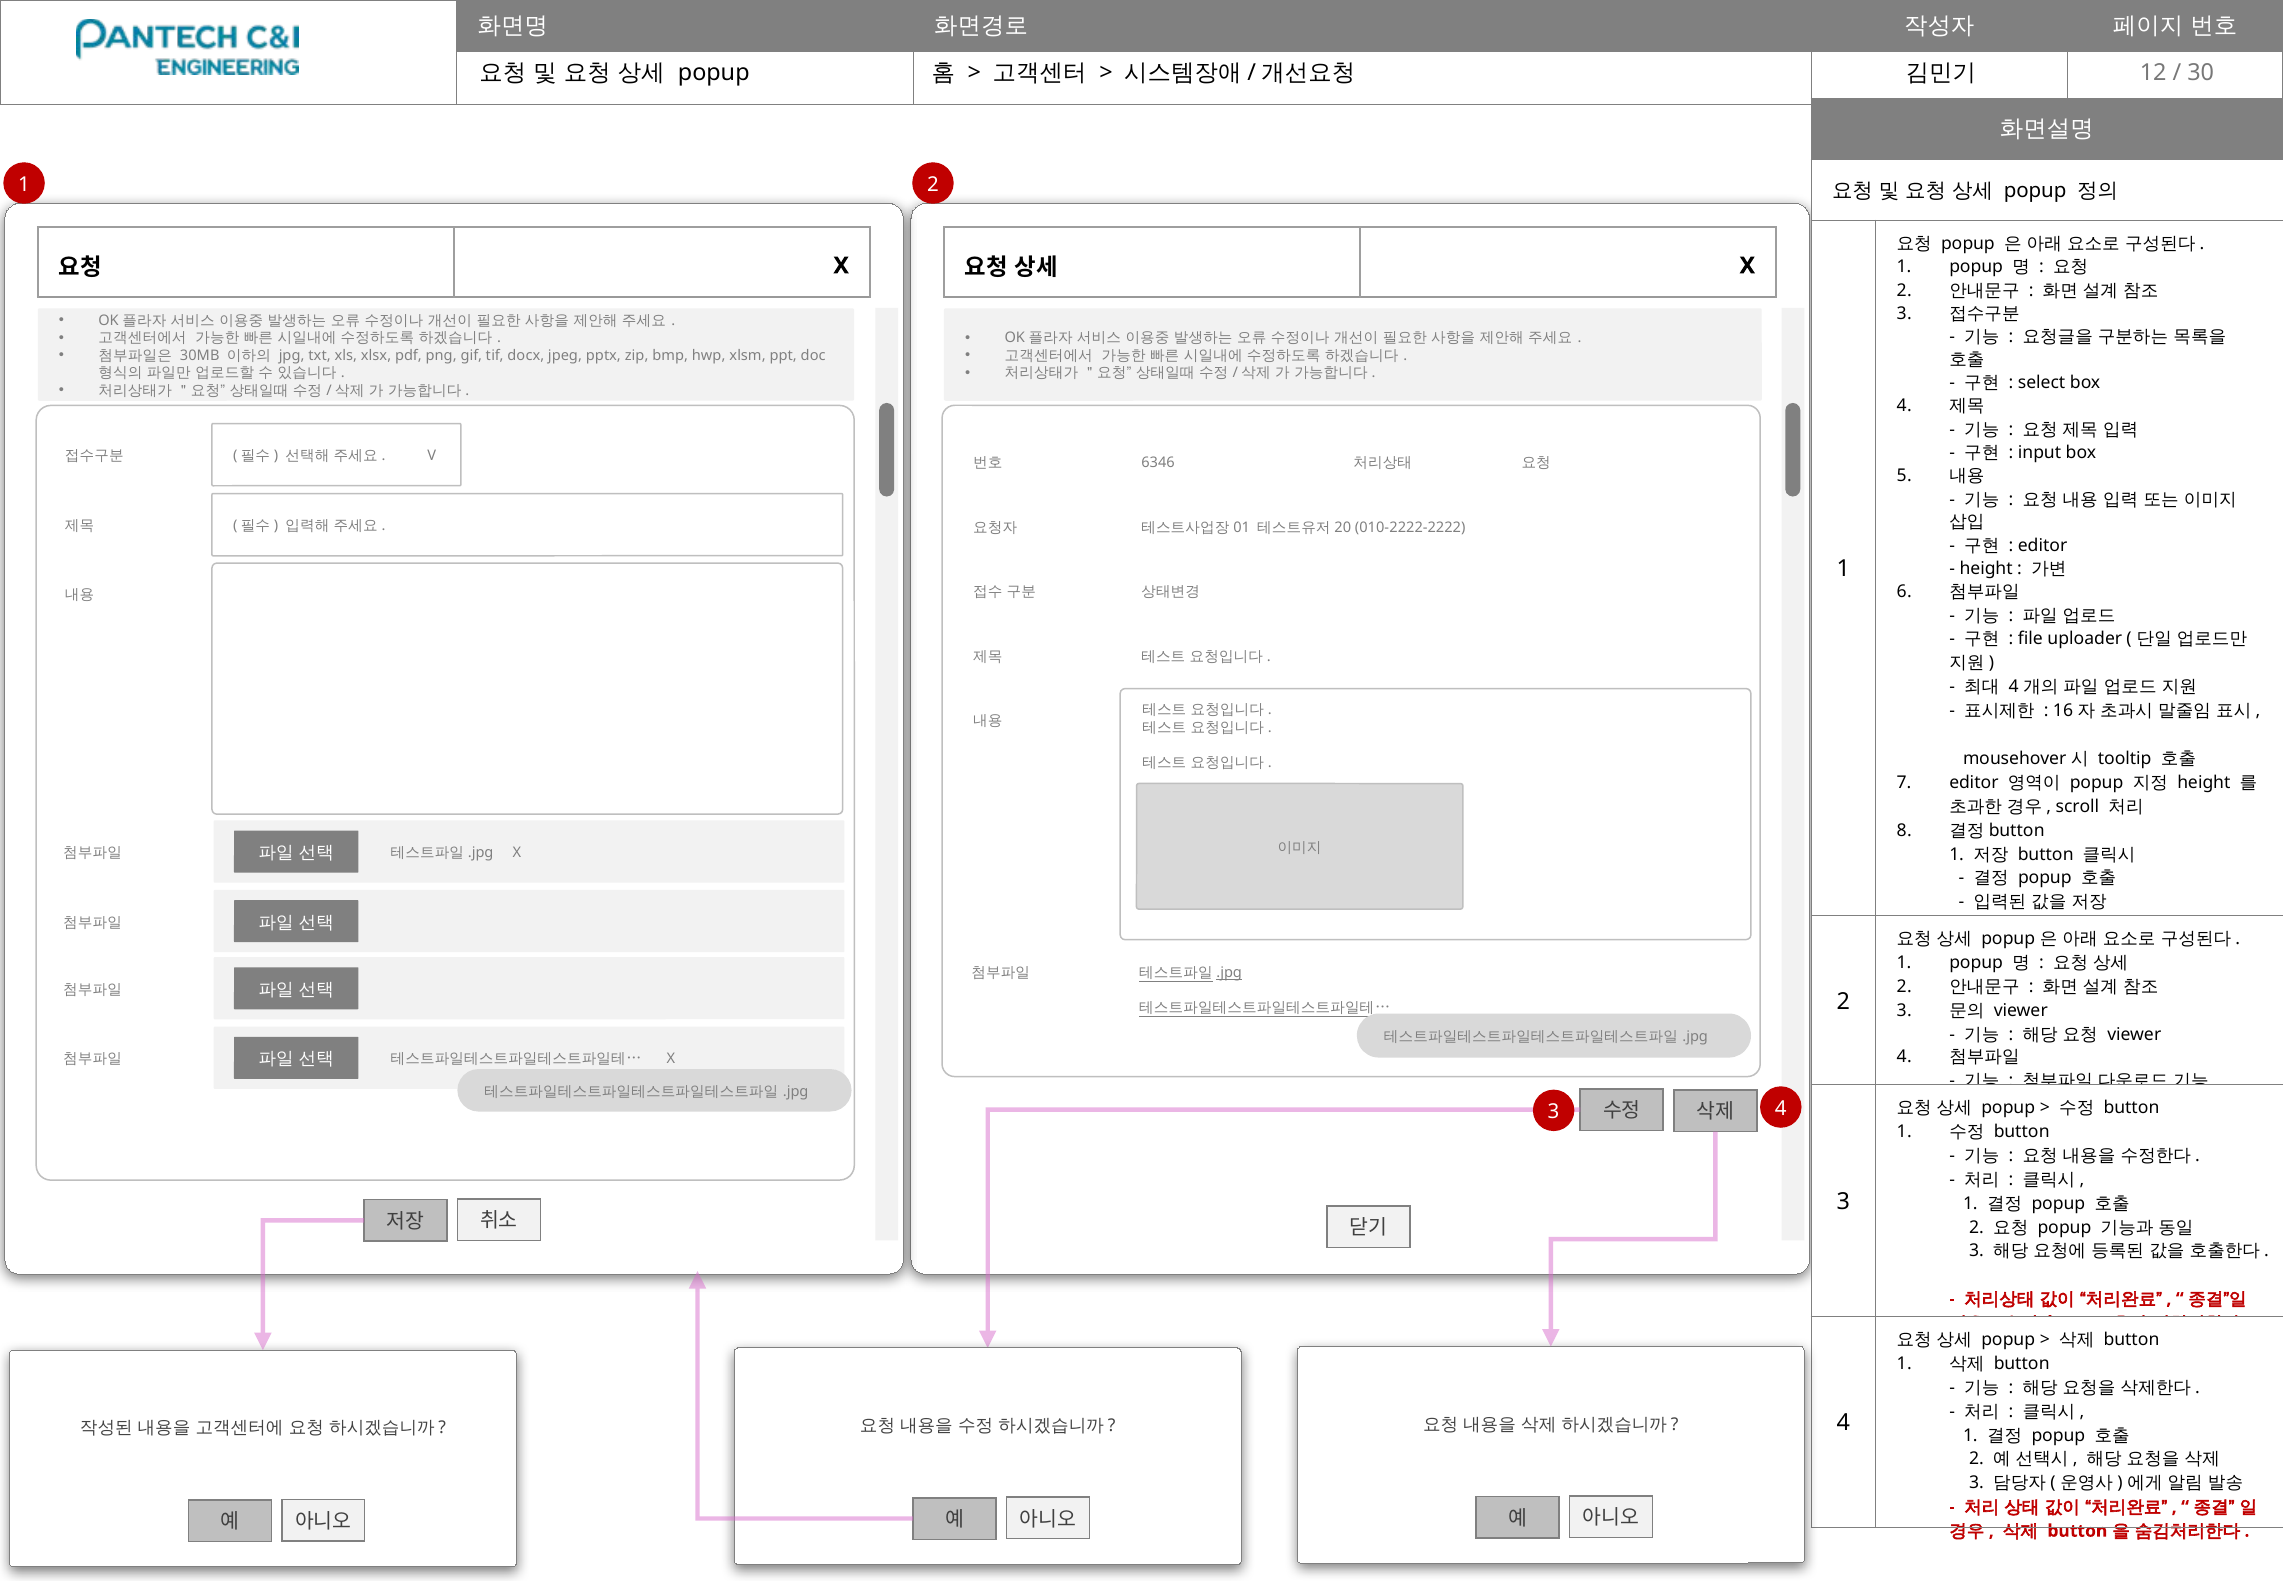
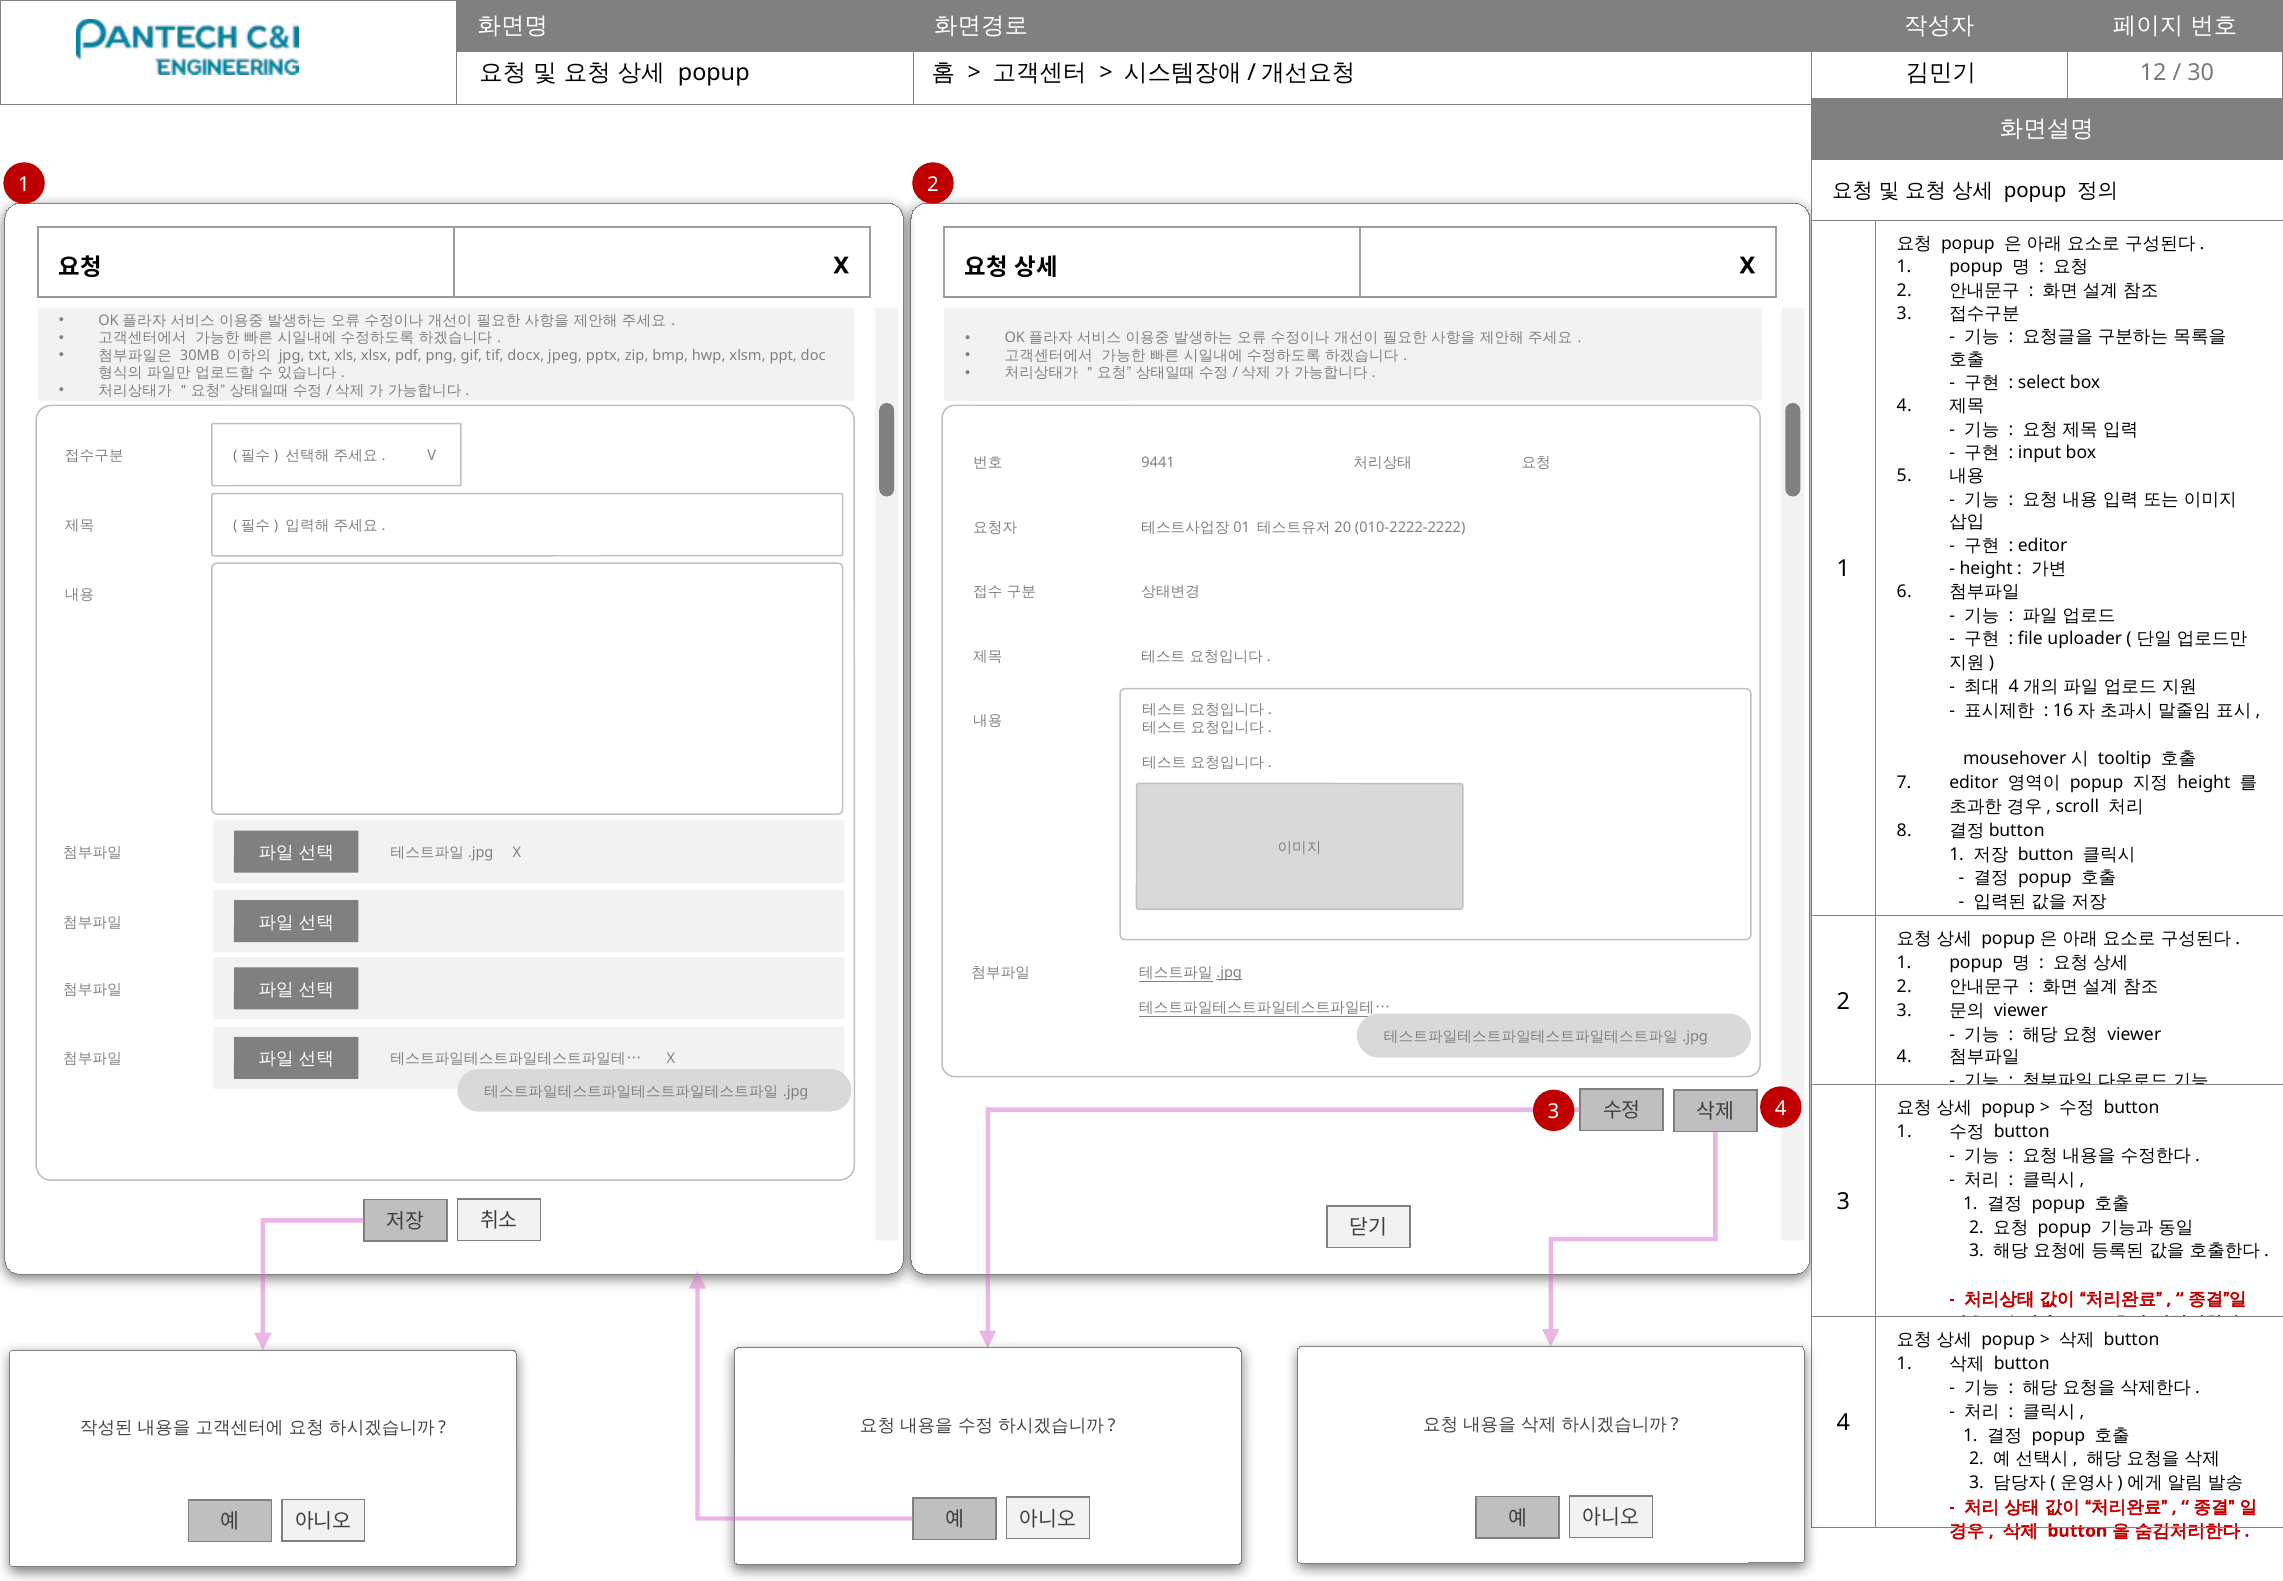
6346: 6346 -> 9441 (1158, 463)
